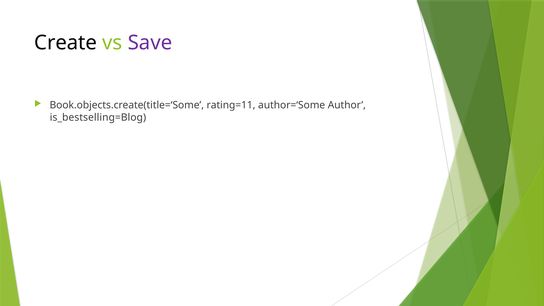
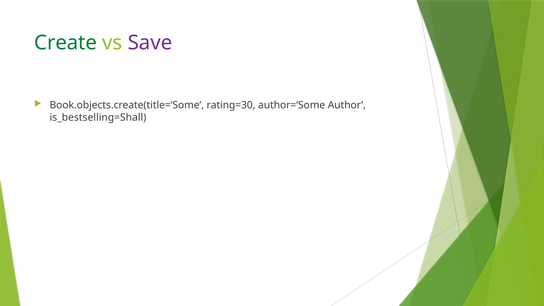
Create colour: black -> green (66, 43)
rating=11: rating=11 -> rating=30 (231, 105)
is_bestselling=Blog: is_bestselling=Blog -> is_bestselling=Shall (98, 118)
